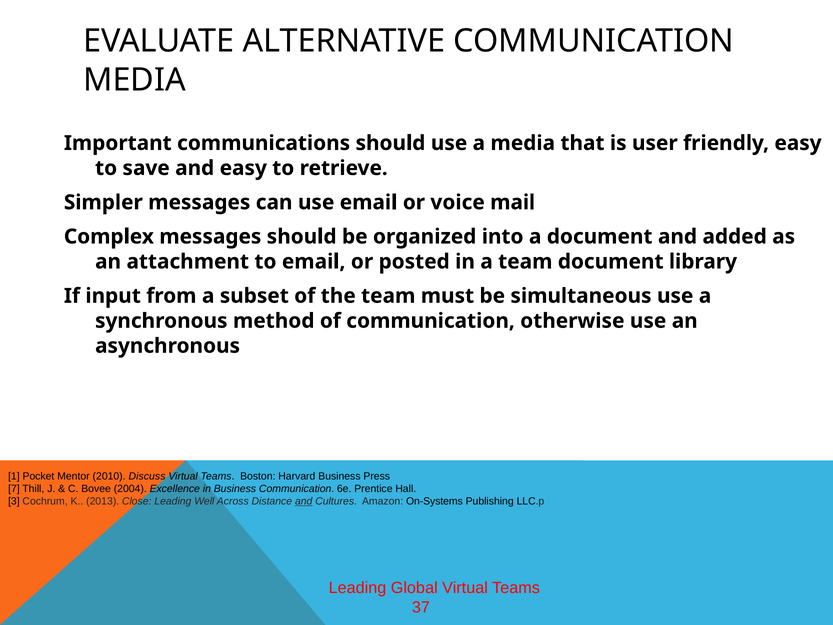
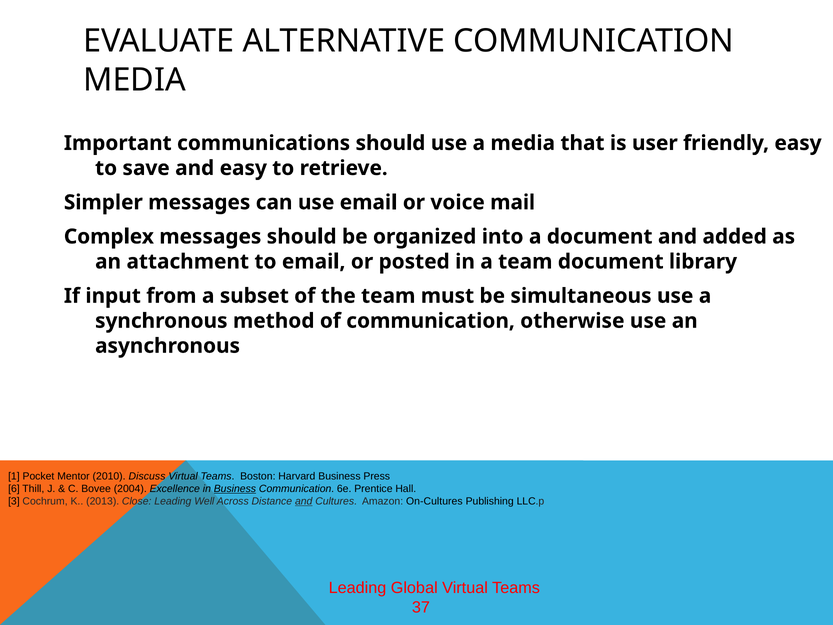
7: 7 -> 6 (14, 489)
Business underline: none -> present (235, 489)
On-Systems: On-Systems -> On-Cultures (434, 501)
